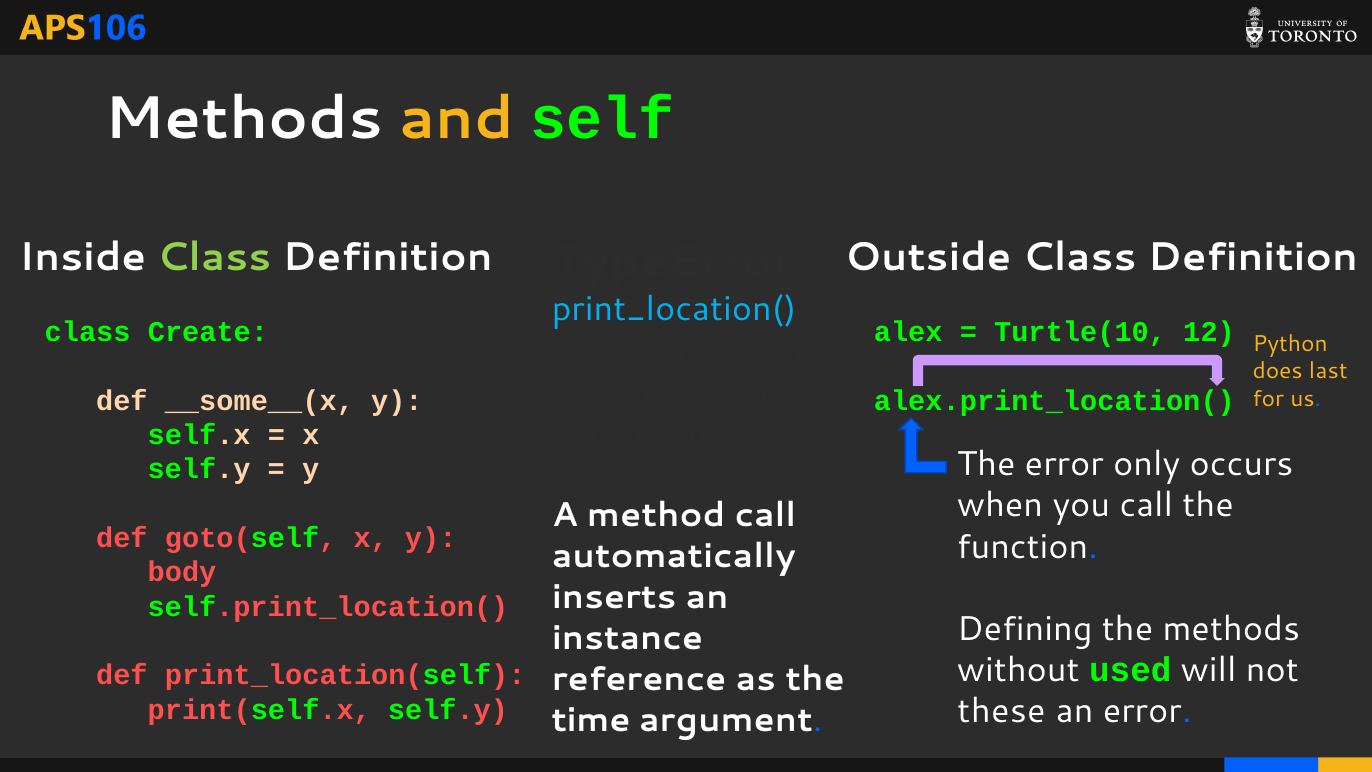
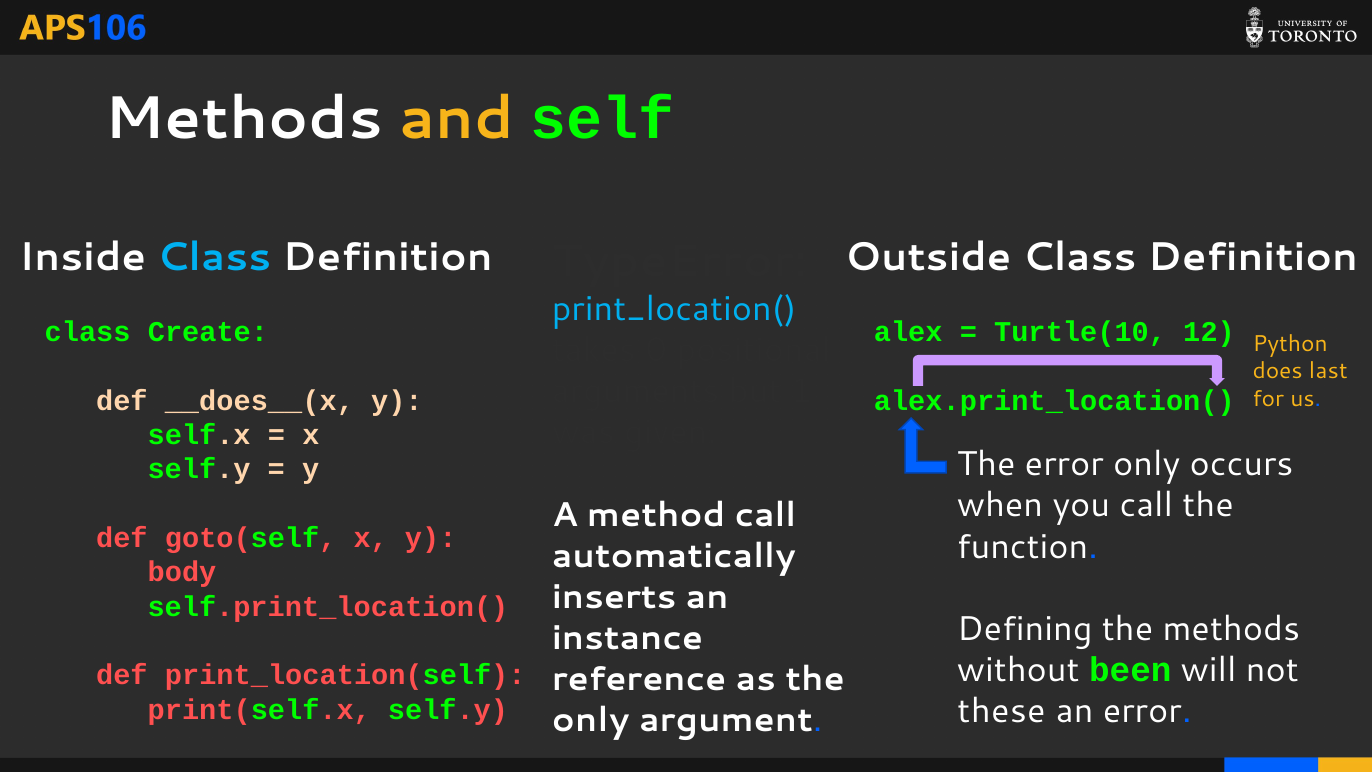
Class colour: light green -> light blue (214, 258)
__some__(x: __some__(x -> __does__(x (259, 401)
used: used -> been (1130, 670)
time: time -> only (591, 720)
